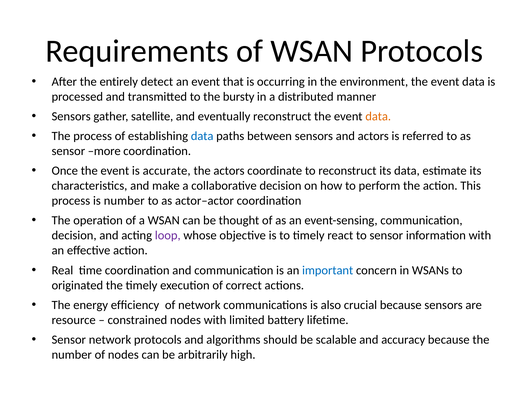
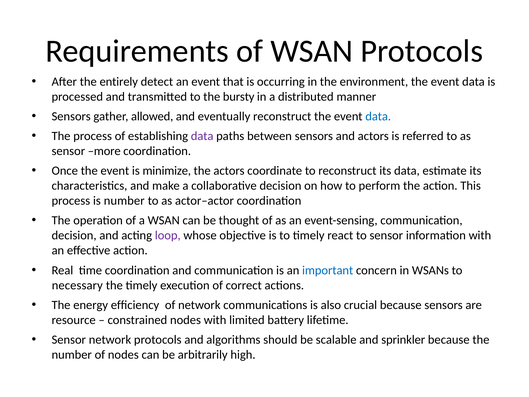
satellite: satellite -> allowed (152, 116)
data colour: orange -> blue (378, 116)
data colour: blue -> purple (202, 136)
accurate: accurate -> minimize (167, 171)
originated: originated -> necessary (77, 285)
accuracy: accuracy -> sprinkler (403, 339)
